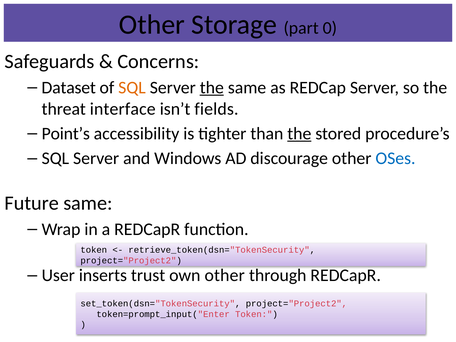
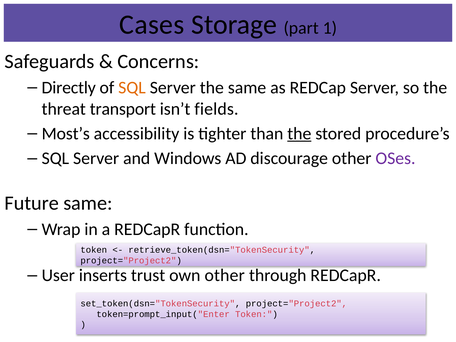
Other: Other -> Cases (152, 25)
0: 0 -> 1 (330, 28)
Dataset: Dataset -> Directly (69, 88)
the underline: present -> none (212, 88)
interface: interface -> transport (123, 109)
Point’s: Point’s -> Most’s (66, 134)
OSes colour: blue -> purple (395, 158)
